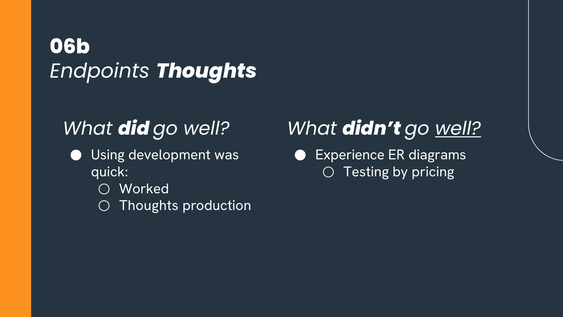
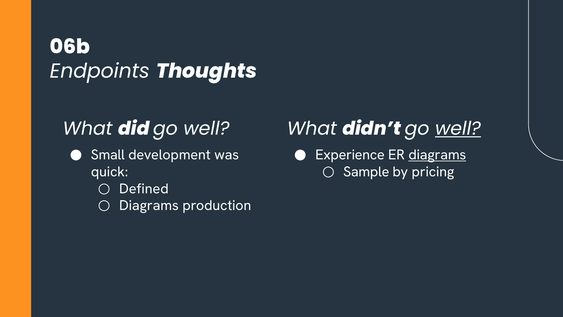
Using: Using -> Small (108, 155)
diagrams underline: none -> present (437, 155)
Testing: Testing -> Sample (366, 172)
Worked: Worked -> Defined (144, 189)
Thoughts: Thoughts -> Diagrams (149, 205)
